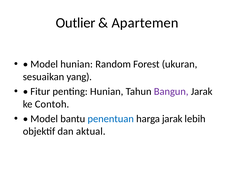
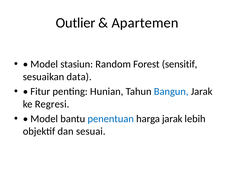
Model hunian: hunian -> stasiun (77, 64)
ukuran: ukuran -> sensitif (180, 64)
yang: yang -> data (79, 76)
Bangun colour: purple -> blue (171, 91)
Contoh: Contoh -> Regresi (52, 104)
aktual: aktual -> sesuai (91, 131)
